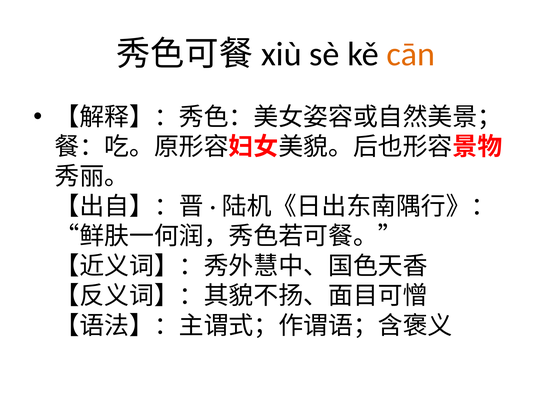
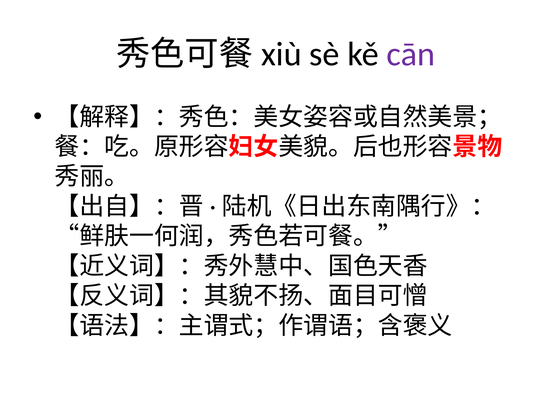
cān colour: orange -> purple (411, 54)
